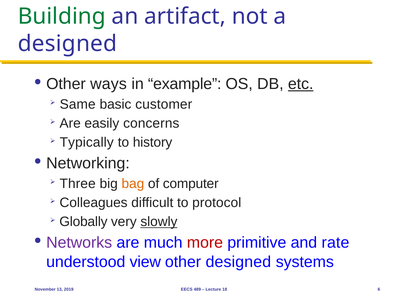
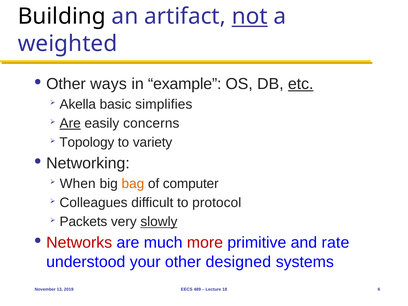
Building colour: green -> black (62, 17)
not underline: none -> present (250, 17)
designed: designed -> weighted (68, 44)
Same: Same -> Akella (78, 104)
customer: customer -> simplifies (164, 104)
Are underline: none -> present (70, 123)
Typically: Typically -> Topology (87, 142)
history: history -> variety (153, 142)
Three: Three -> When (78, 184)
Globally: Globally -> Packets (83, 222)
Networks colour: purple -> red (79, 243)
view: view -> your (145, 262)
